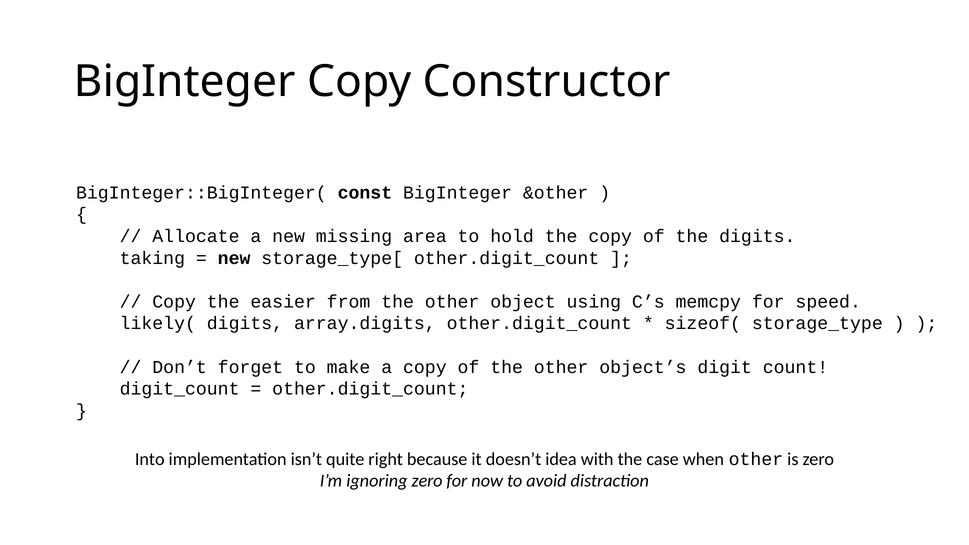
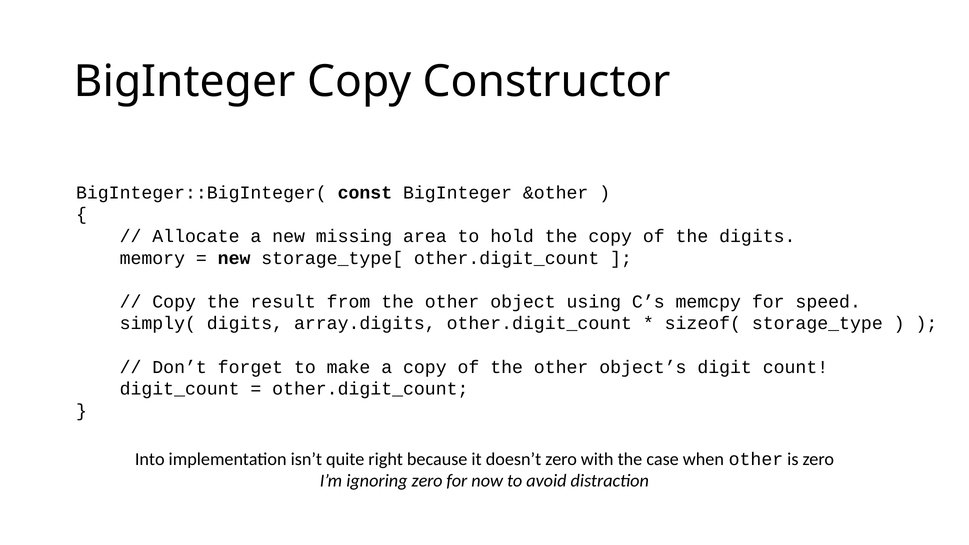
taking: taking -> memory (152, 258)
easier: easier -> result (283, 302)
likely(: likely( -> simply( (158, 323)
doesn’t idea: idea -> zero (561, 459)
